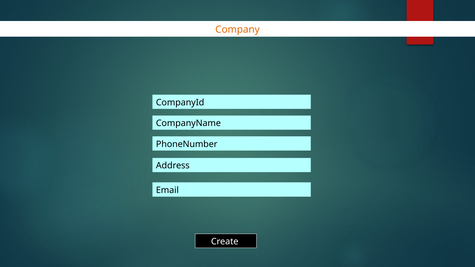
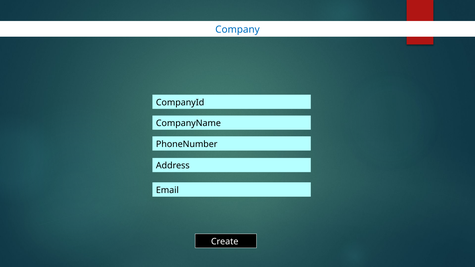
Company colour: orange -> blue (238, 30)
